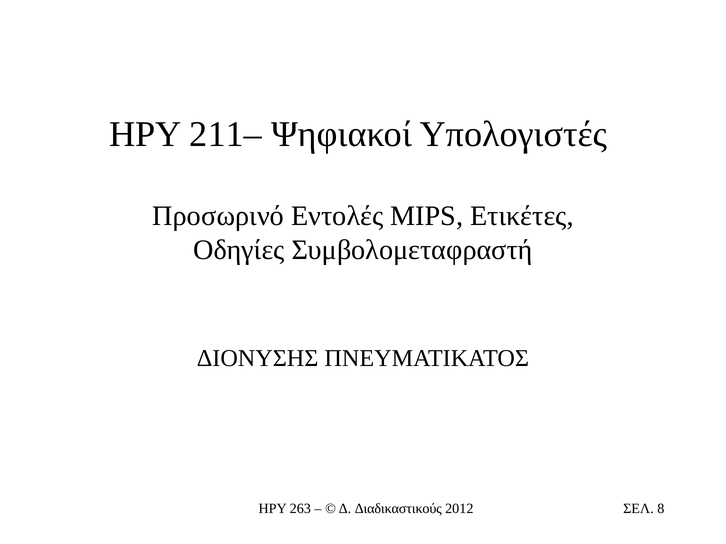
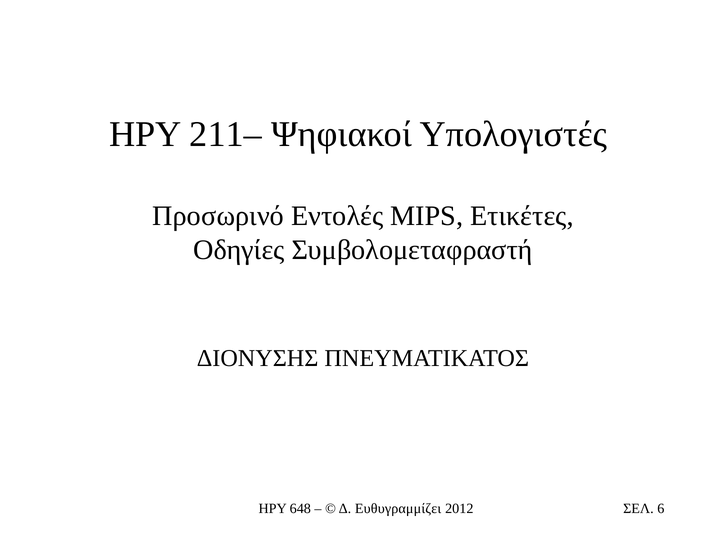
263: 263 -> 648 (300, 509)
Διαδικαστικούς: Διαδικαστικούς -> Ευθυγραμμίζει (398, 509)
8: 8 -> 6 (661, 509)
